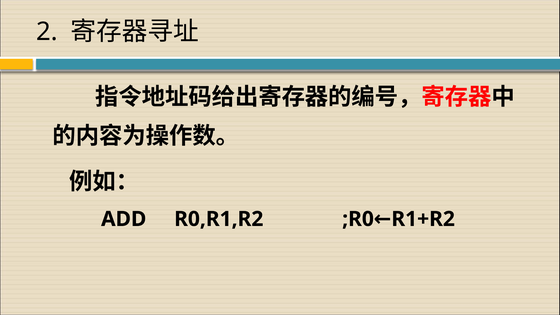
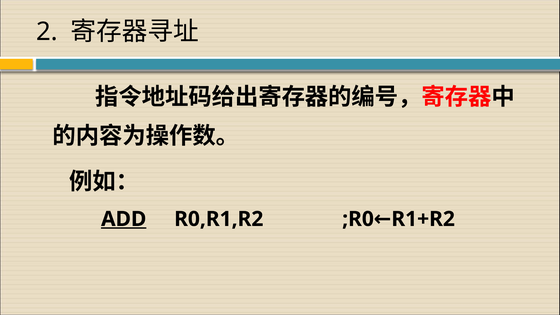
ADD underline: none -> present (124, 219)
